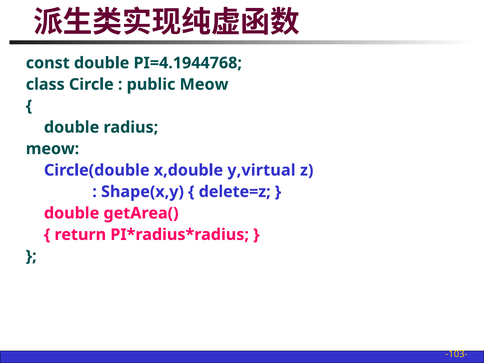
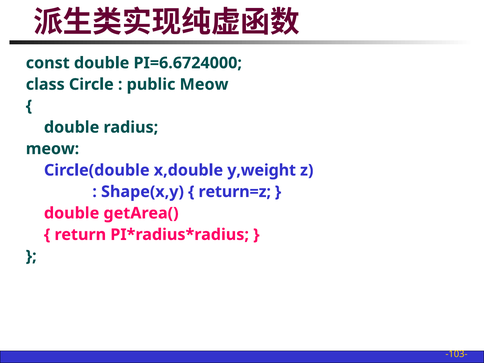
PI=4.1944768: PI=4.1944768 -> PI=6.6724000 (188, 63)
y,virtual: y,virtual -> y,weight (262, 170)
delete=z: delete=z -> return=z (235, 192)
